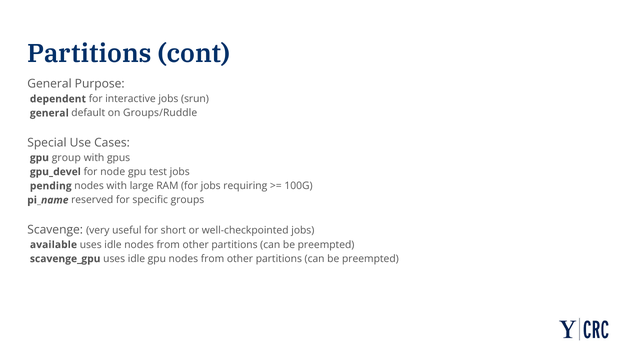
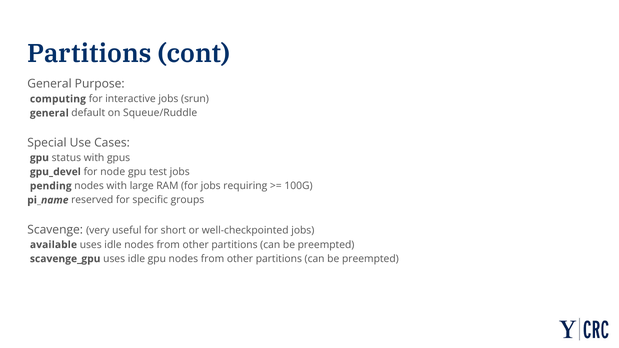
dependent: dependent -> computing (58, 99)
Groups/Ruddle: Groups/Ruddle -> Squeue/Ruddle (160, 113)
group: group -> status (66, 158)
